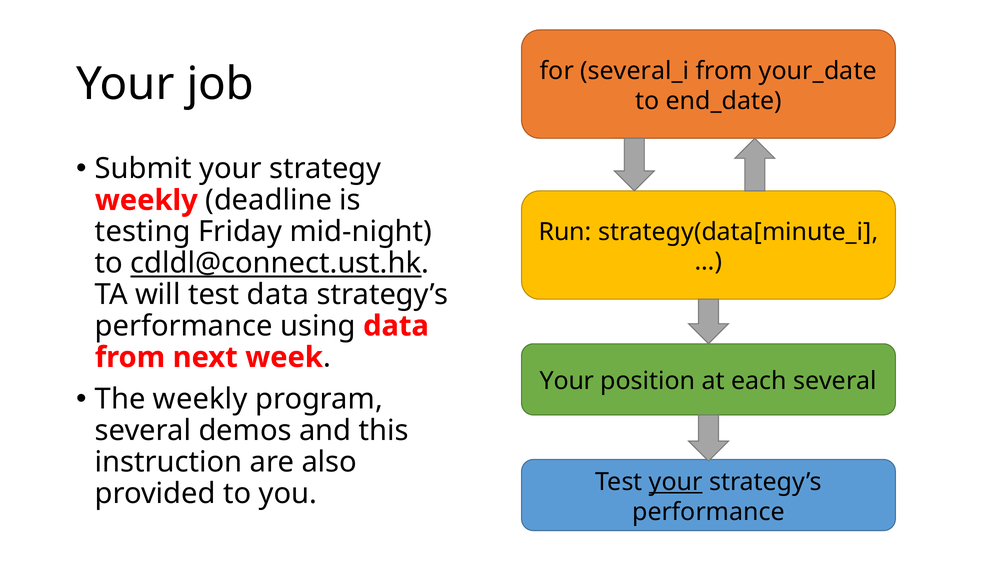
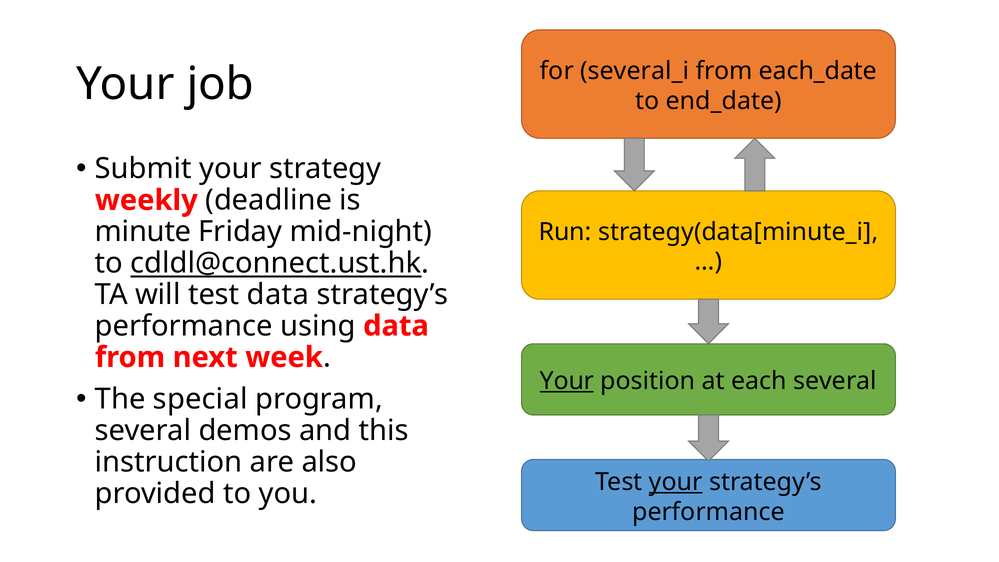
your_date: your_date -> each_date (818, 71)
testing: testing -> minute (143, 232)
Your underline: none -> present (567, 381)
The weekly: weekly -> special (200, 399)
